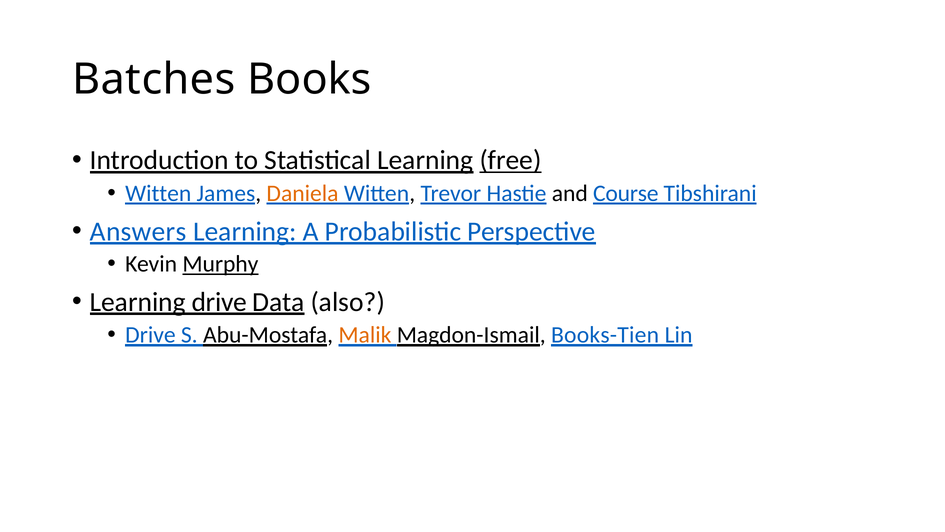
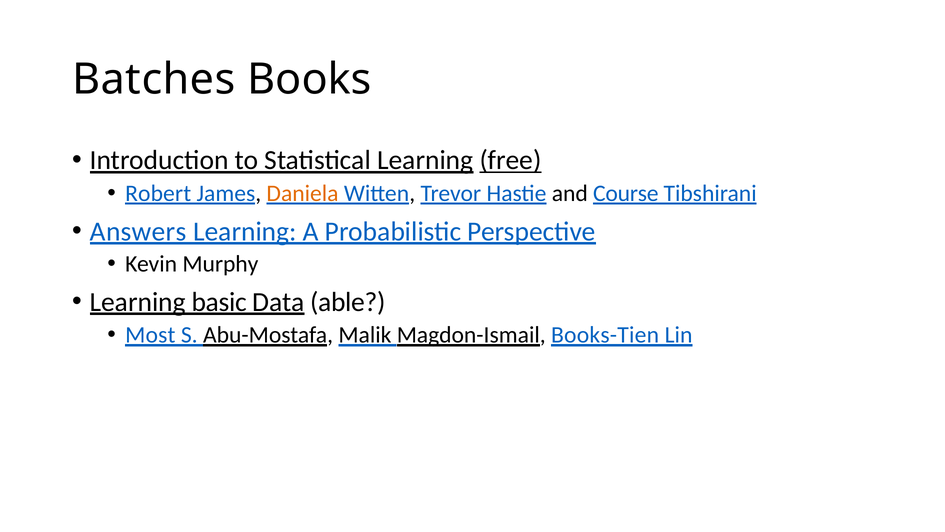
Witten: Witten -> Robert (158, 193)
Murphy underline: present -> none (220, 264)
Learning drive: drive -> basic (219, 302)
also: also -> able (348, 302)
Drive: Drive -> Most (150, 335)
Malik colour: orange -> black (365, 335)
